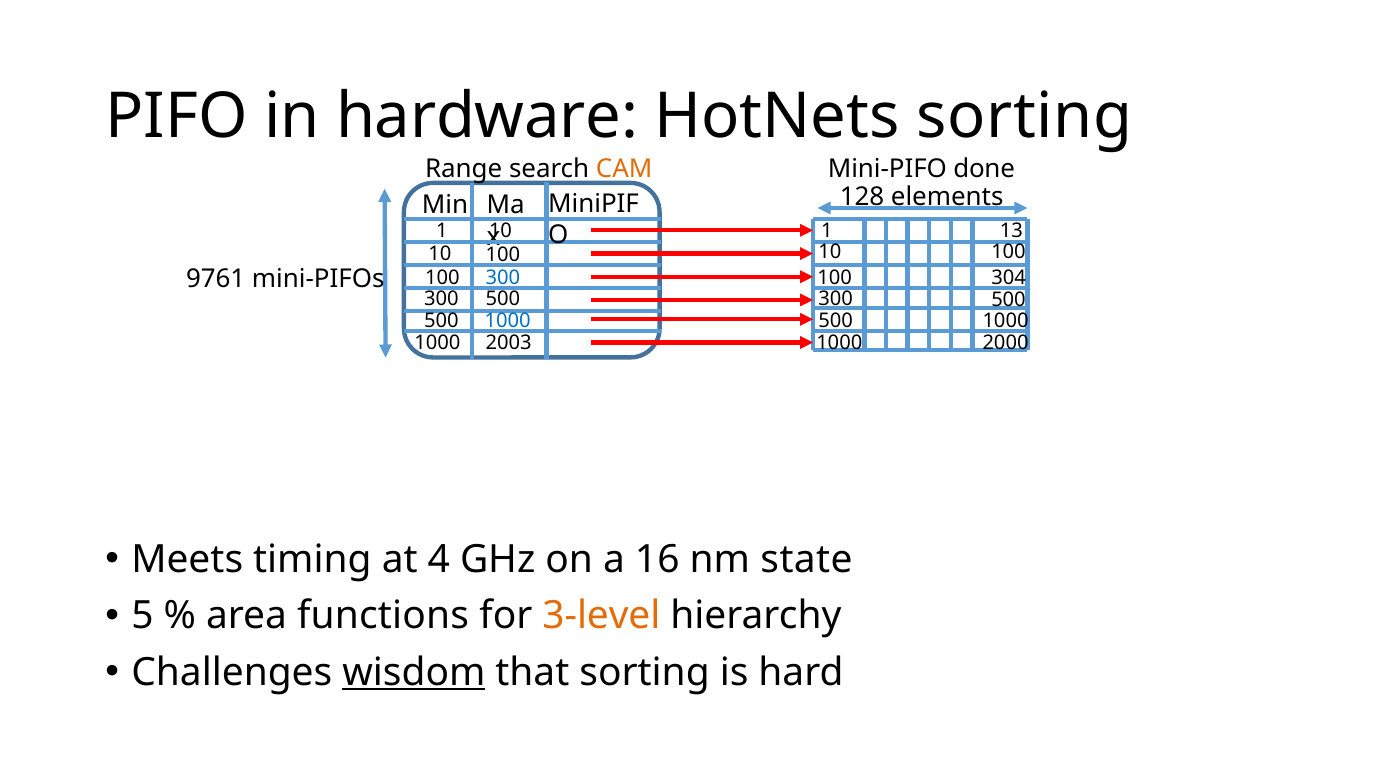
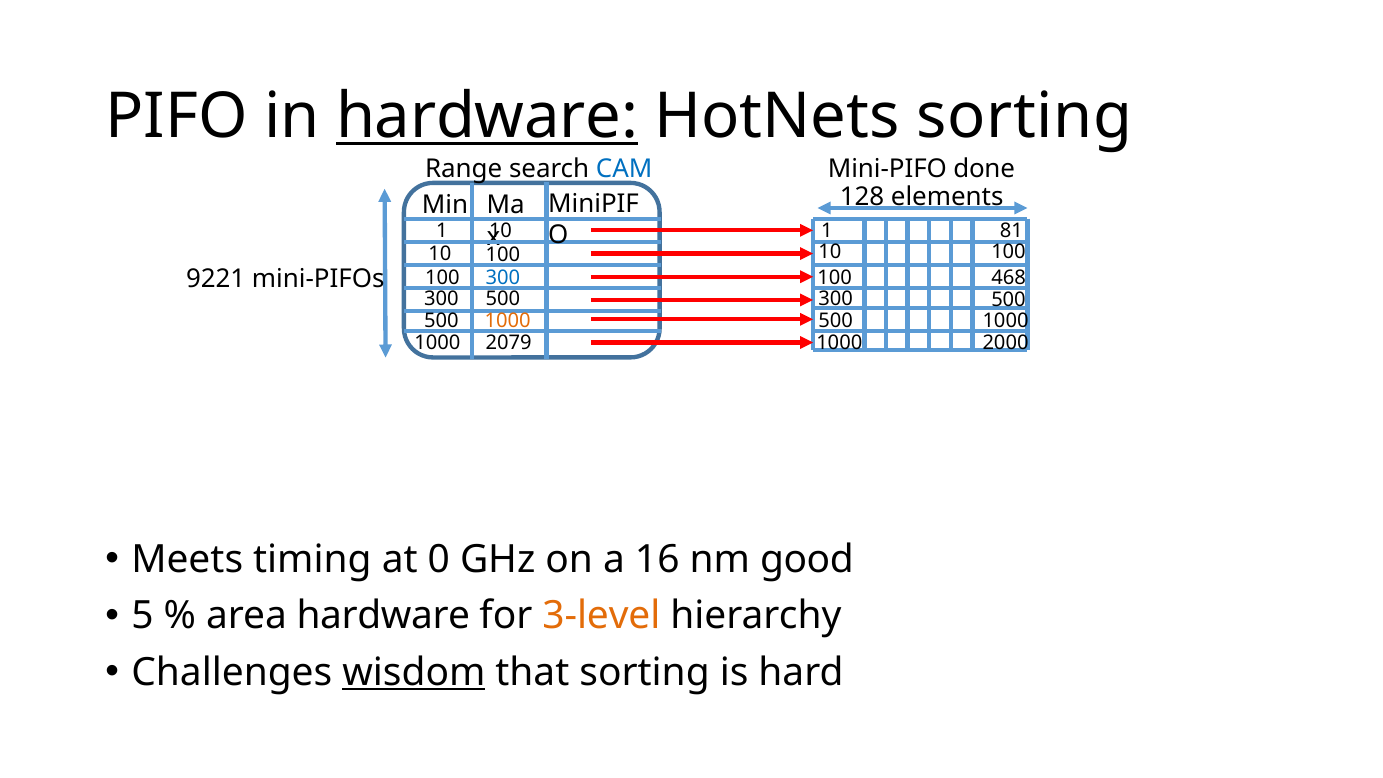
hardware underline: none -> present (487, 116)
CAM colour: orange -> blue (624, 169)
13: 13 -> 81 (1011, 230)
9761: 9761 -> 9221 (216, 279)
304: 304 -> 468 (1009, 278)
1000 colour: blue -> orange (508, 321)
2003: 2003 -> 2079 (509, 343)
4: 4 -> 0 (439, 559)
state: state -> good (807, 559)
area functions: functions -> hardware (383, 616)
